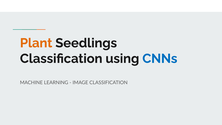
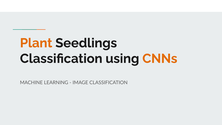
CNNs colour: blue -> orange (160, 59)
